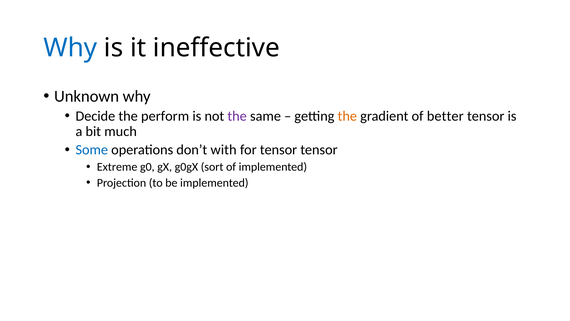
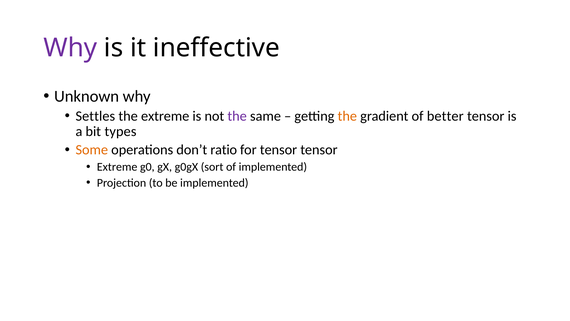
Why colour: blue -> purple (70, 48)
Decide: Decide -> Settles (95, 116)
the perform: perform -> extreme (165, 116)
much: much -> types (121, 131)
Some colour: blue -> orange (92, 150)
with: with -> ratio (224, 150)
